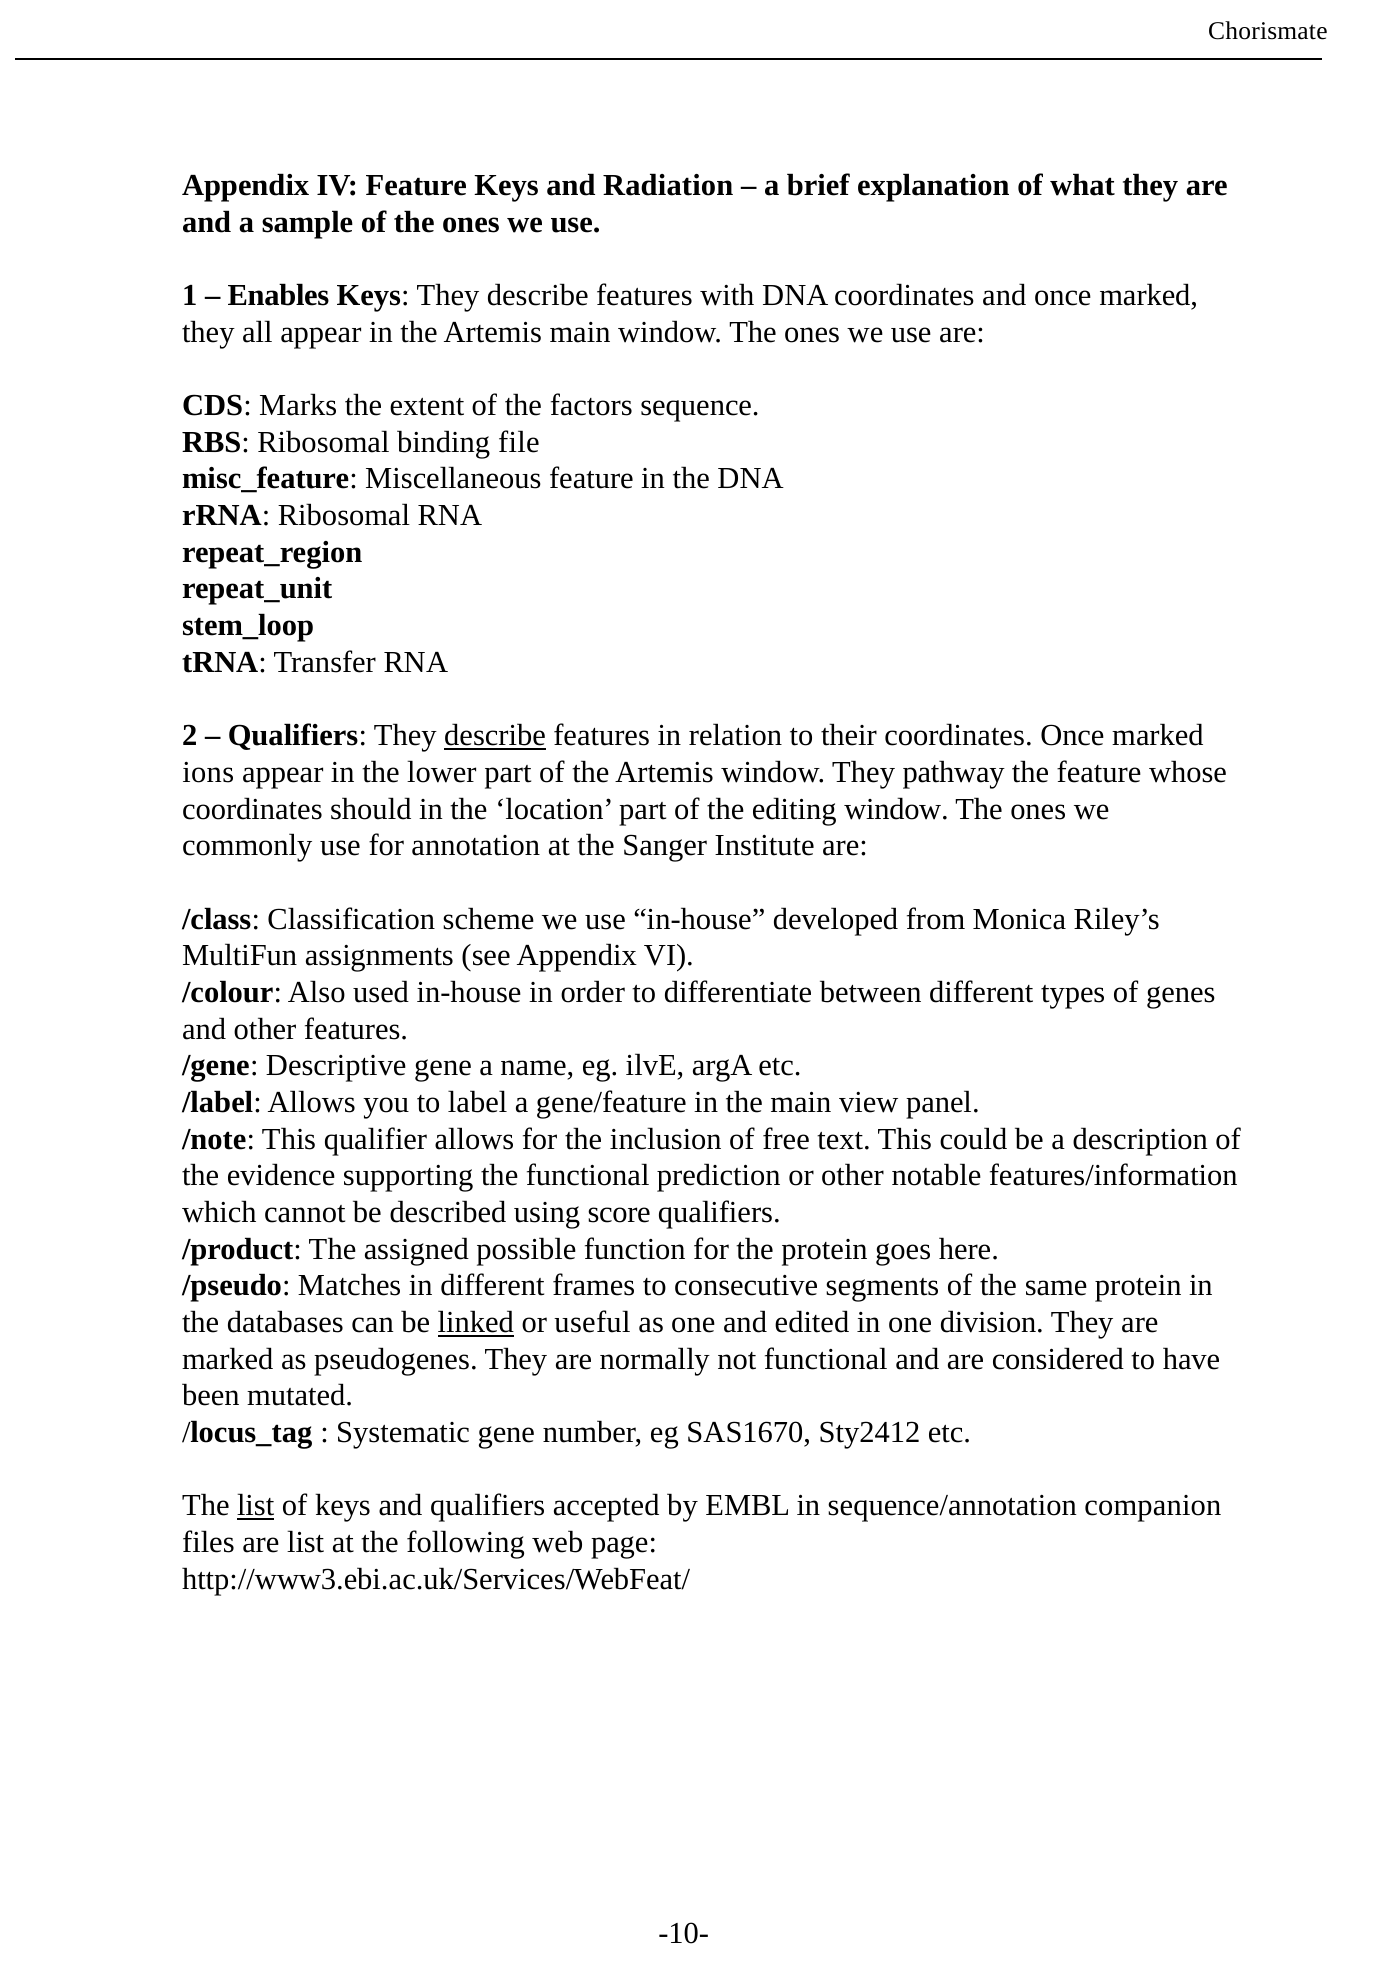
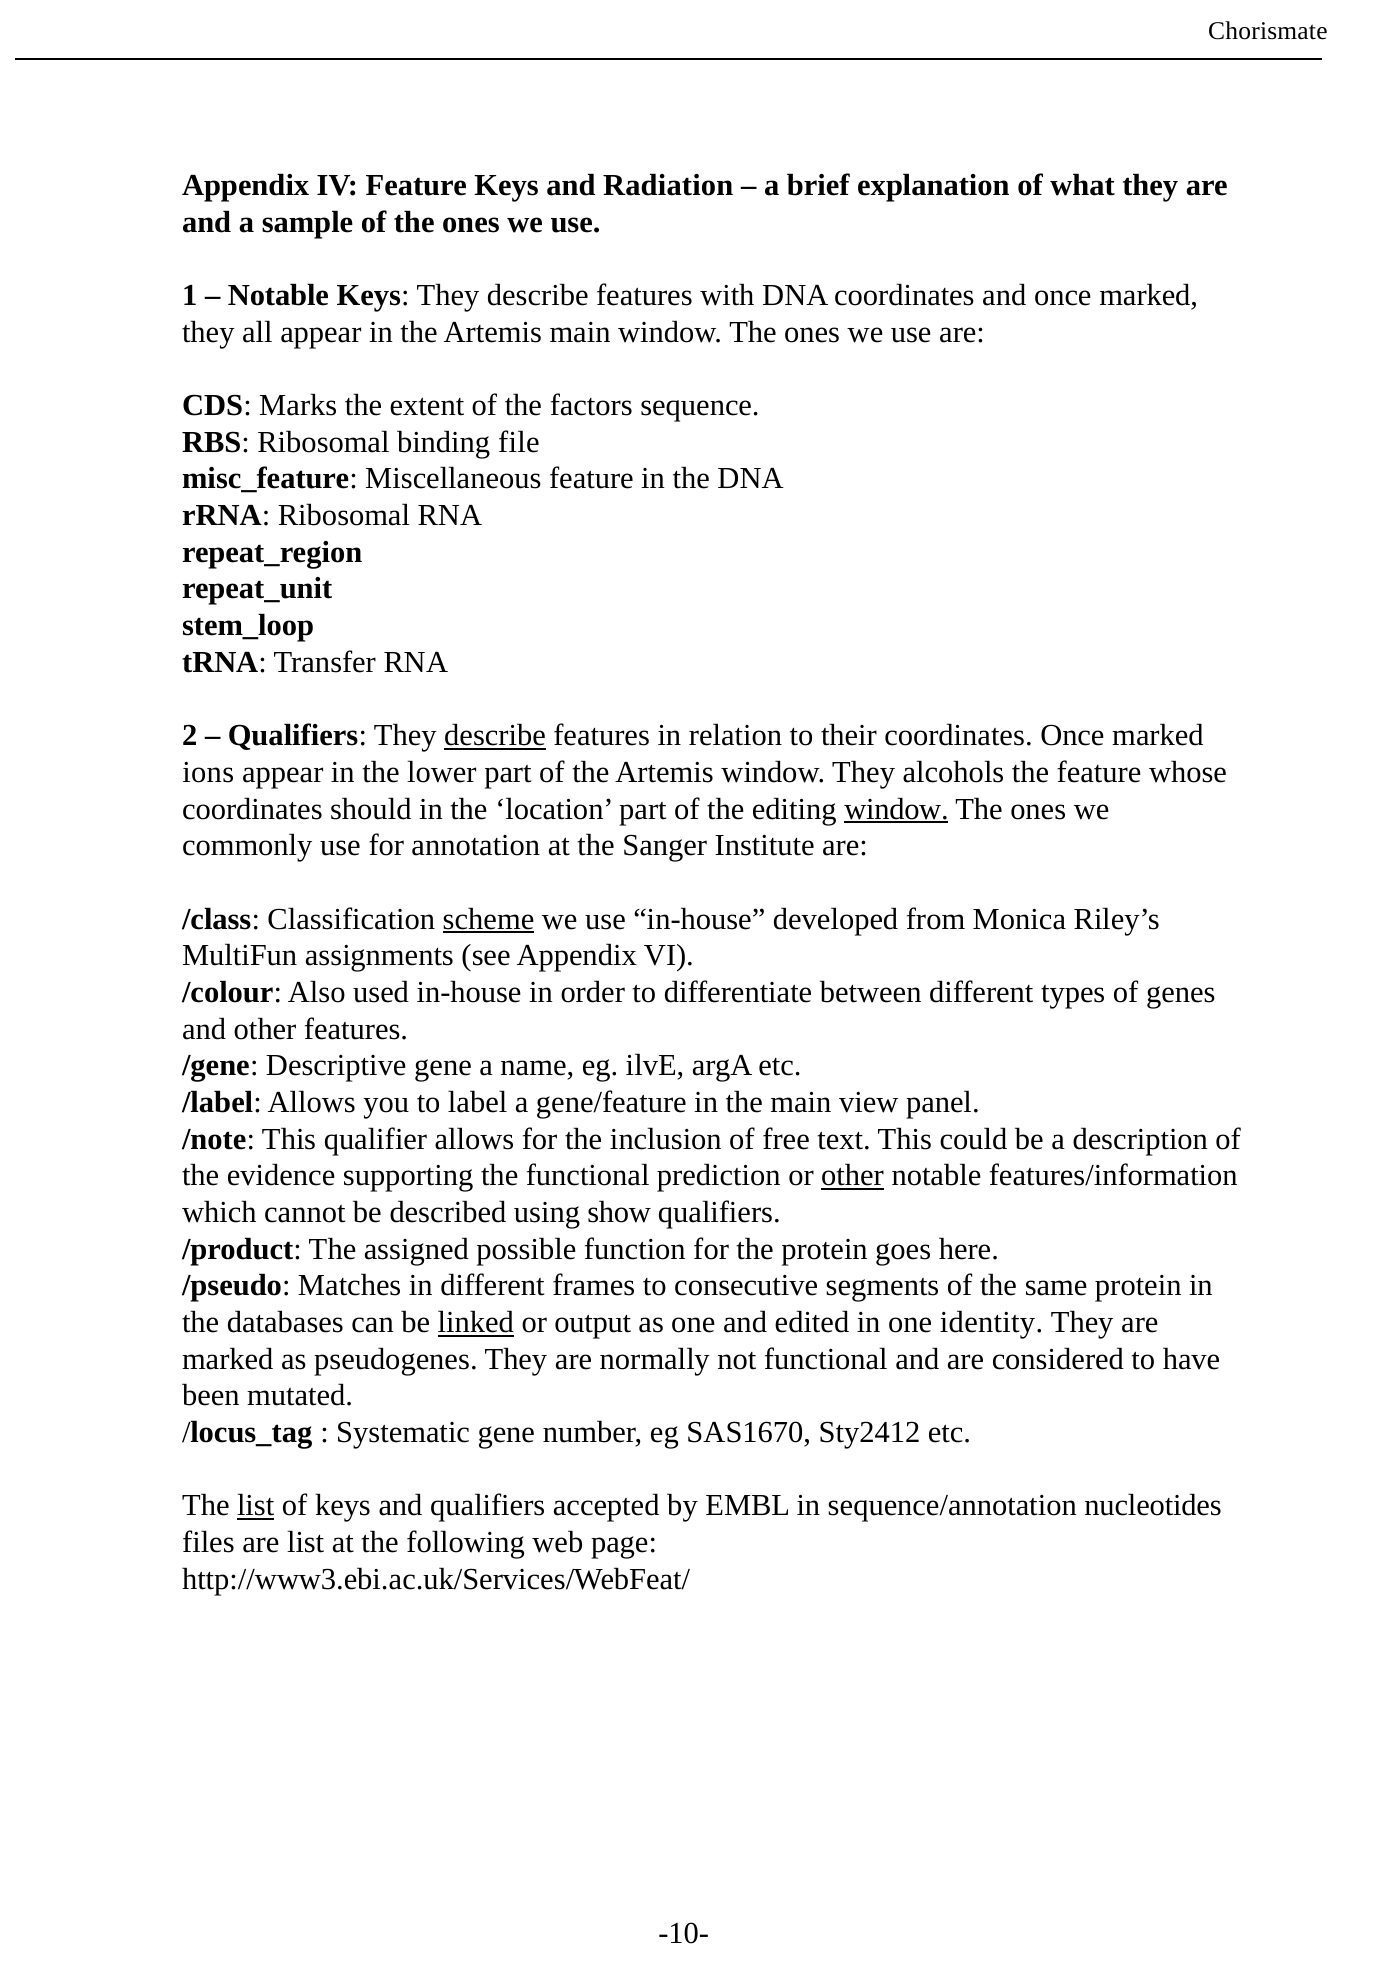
Enables: Enables -> Notable (278, 295)
pathway: pathway -> alcohols (954, 772)
window underline: none -> present (896, 809)
scheme underline: none -> present (489, 919)
other underline: none -> present (853, 1175)
score: score -> show (619, 1212)
useful: useful -> output (593, 1322)
division: division -> identity (992, 1322)
companion: companion -> nucleotides (1153, 1505)
